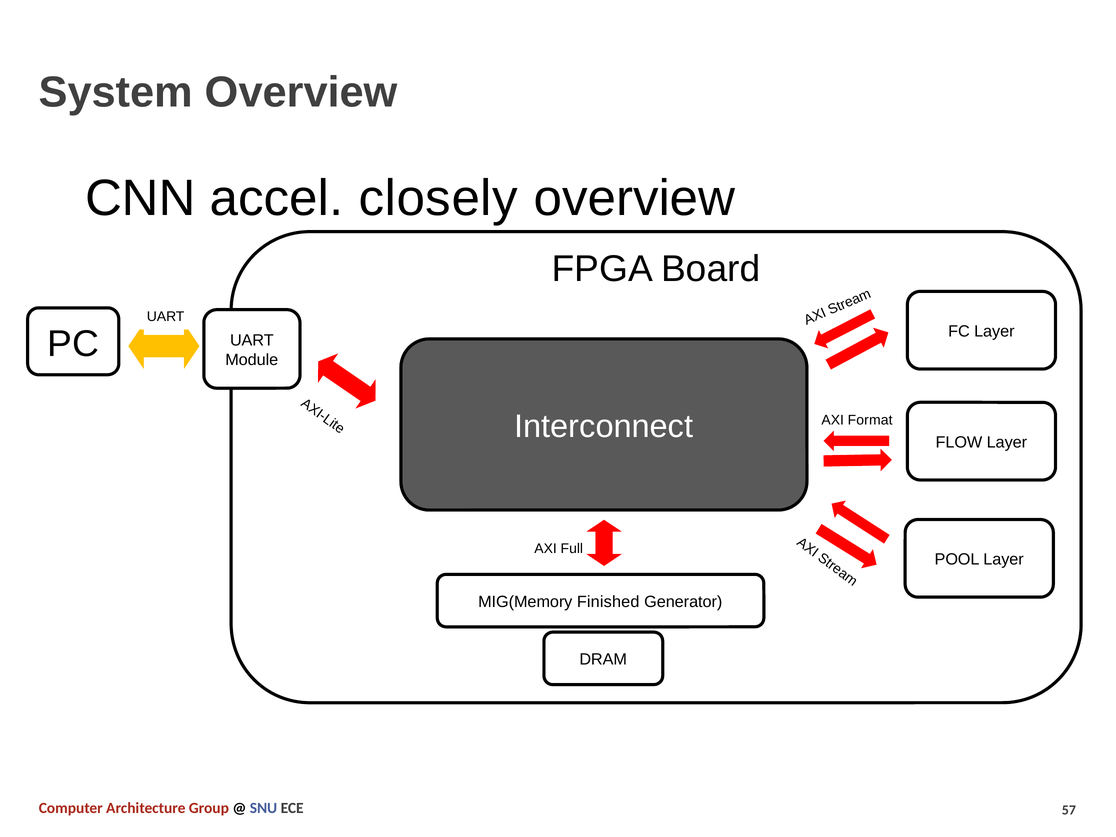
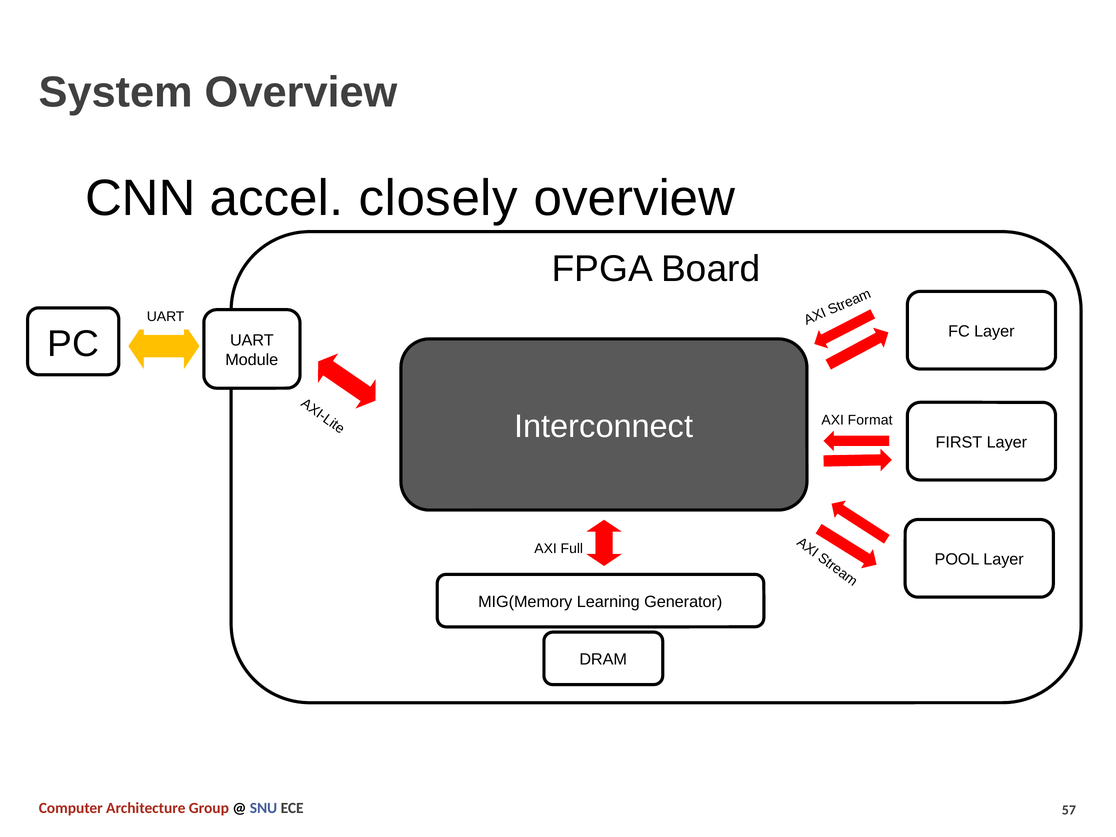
FLOW: FLOW -> FIRST (959, 442)
Finished: Finished -> Learning (608, 602)
